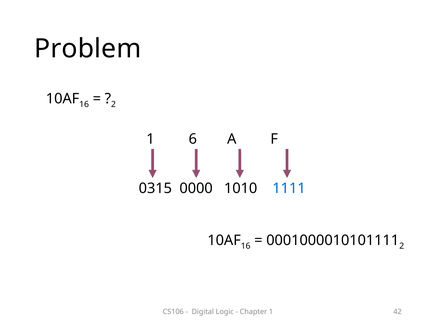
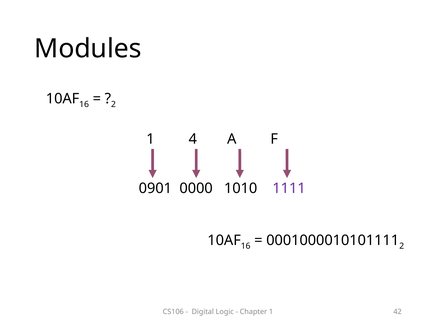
Problem: Problem -> Modules (88, 49)
6: 6 -> 4 (193, 139)
0315: 0315 -> 0901 (155, 188)
1111 colour: blue -> purple (289, 188)
